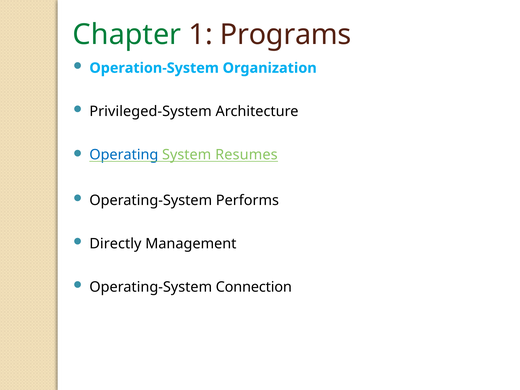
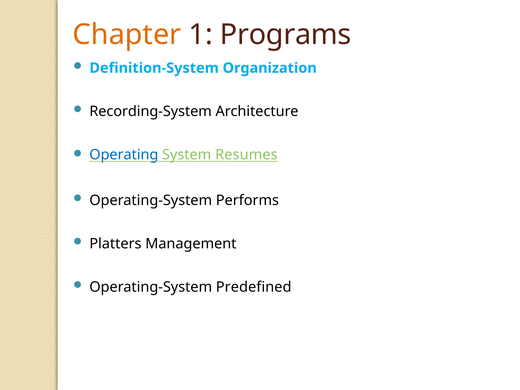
Chapter colour: green -> orange (127, 35)
Operation-System: Operation-System -> Definition-System (154, 68)
Privileged-System: Privileged-System -> Recording-System (151, 111)
Directly: Directly -> Platters (115, 244)
Connection: Connection -> Predefined (254, 287)
